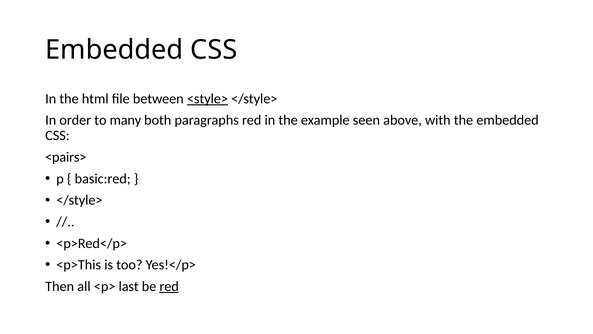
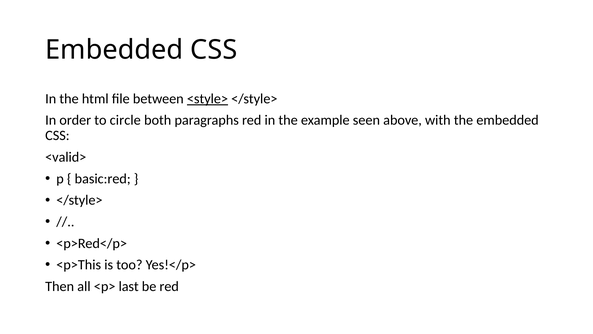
many: many -> circle (125, 120)
<pairs>: <pairs> -> <valid> (66, 157)
red underline: present -> none (169, 286)
